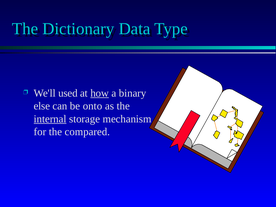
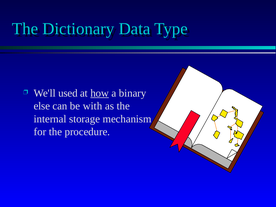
onto: onto -> with (93, 106)
internal underline: present -> none (50, 119)
compared: compared -> procedure (87, 132)
